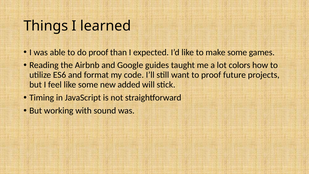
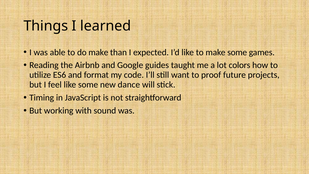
do proof: proof -> make (98, 52)
added: added -> dance (129, 85)
